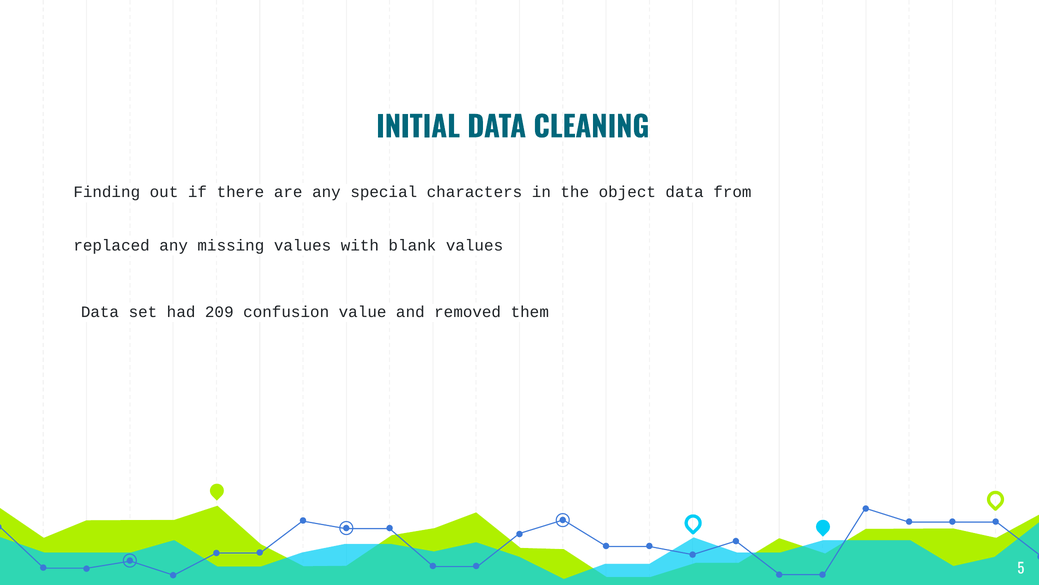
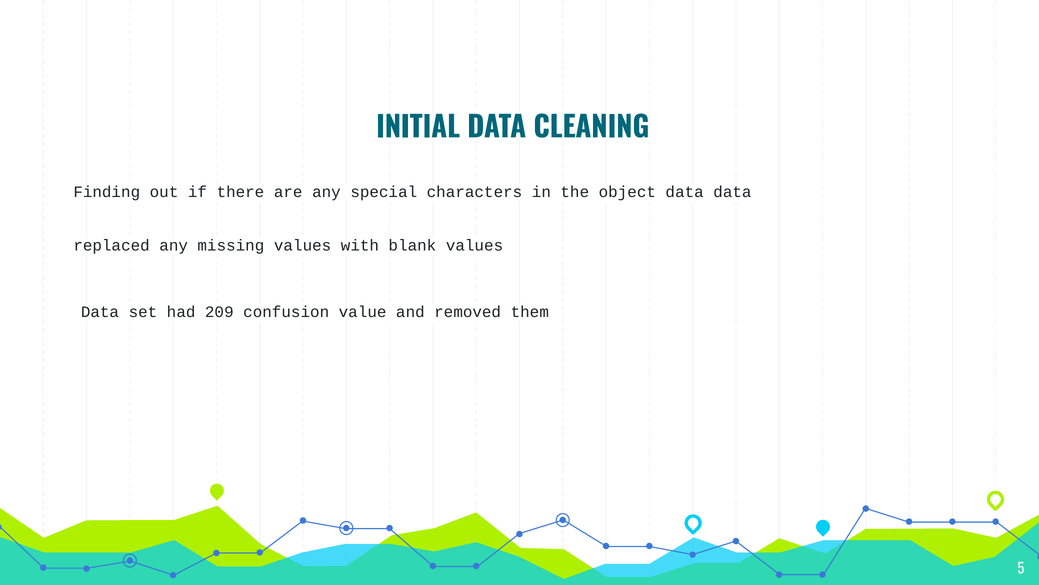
data from: from -> data (732, 192)
